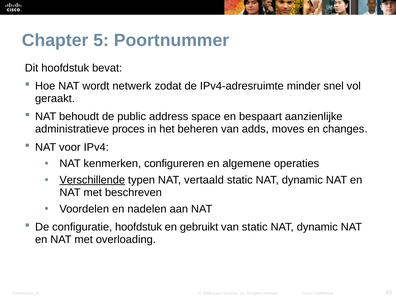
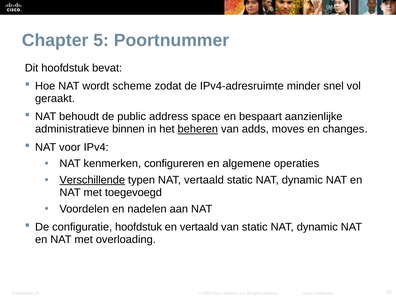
netwerk: netwerk -> scheme (132, 86)
proces: proces -> binnen (128, 129)
beheren underline: none -> present (198, 129)
beschreven: beschreven -> toegevoegd (133, 192)
en gebruikt: gebruikt -> vertaald (199, 227)
